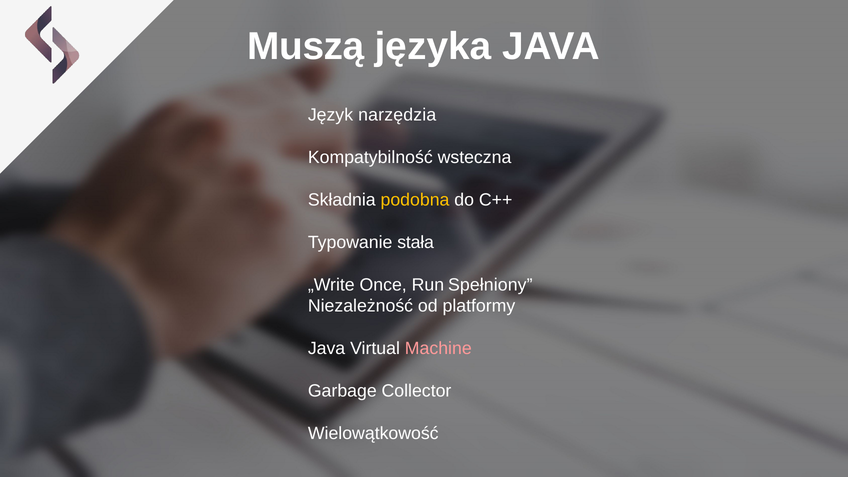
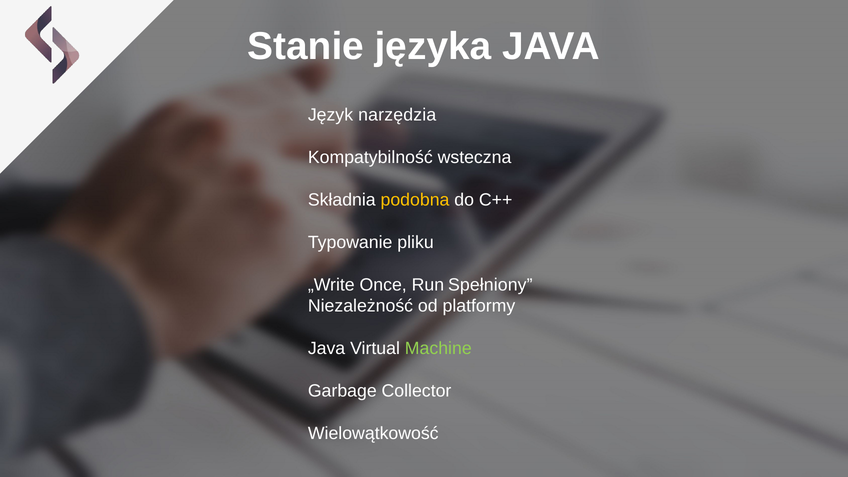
Muszą: Muszą -> Stanie (306, 46)
stała: stała -> pliku (416, 242)
Machine colour: pink -> light green (438, 348)
